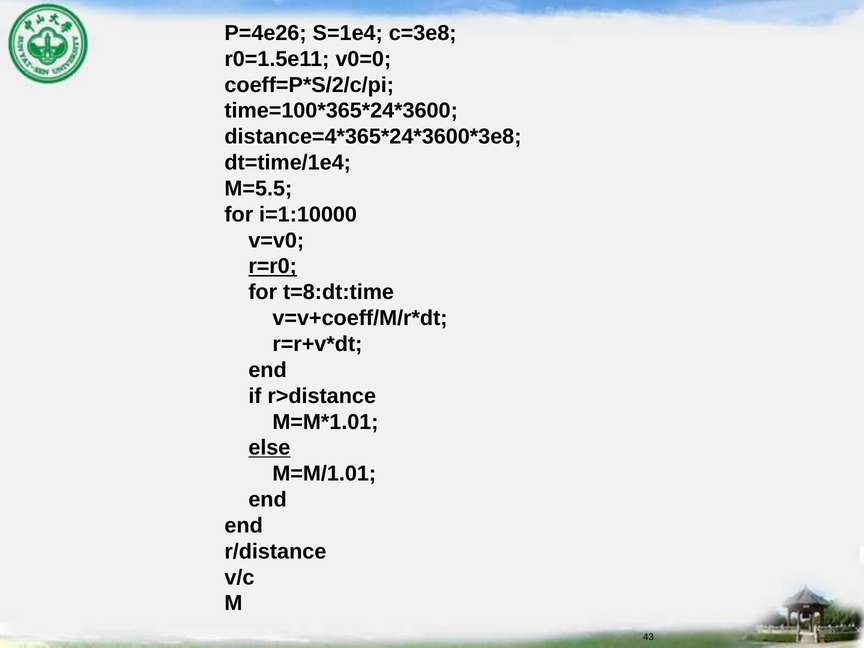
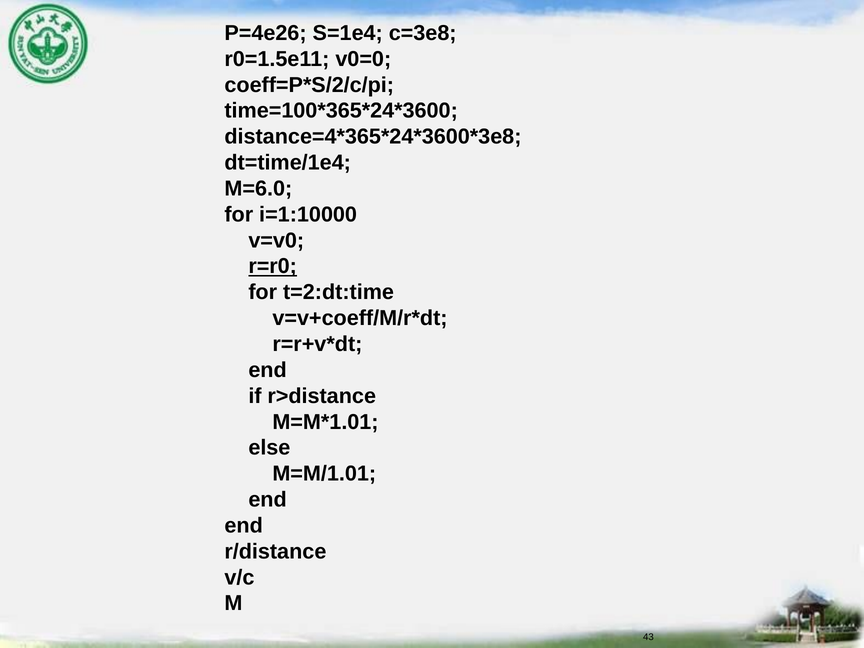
M=5.5: M=5.5 -> M=6.0 (258, 189)
t=8:dt:time: t=8:dt:time -> t=2:dt:time (339, 292)
else underline: present -> none (269, 448)
